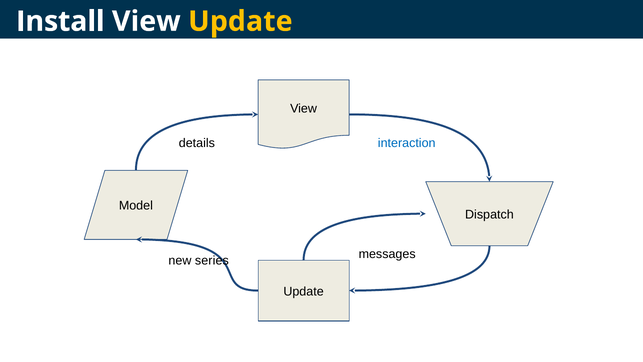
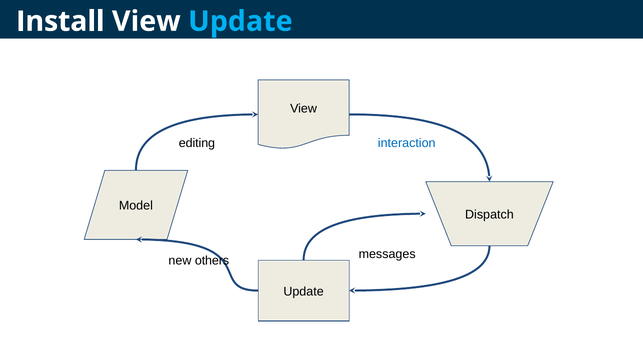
Update colour: yellow -> light blue (240, 21)
details: details -> editing (197, 143)
series: series -> others (212, 260)
